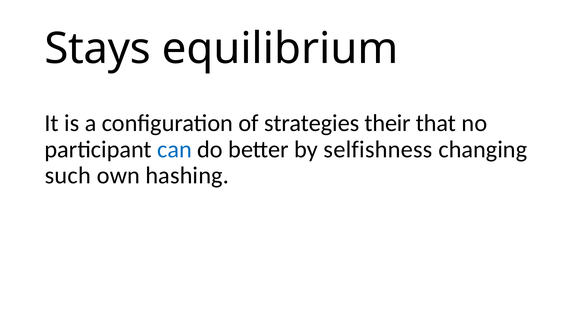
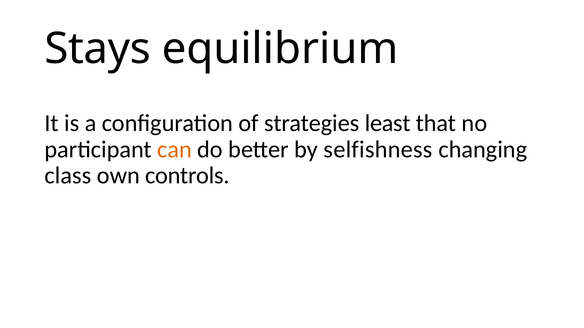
their: their -> least (388, 123)
can colour: blue -> orange (175, 150)
such: such -> class (68, 176)
hashing: hashing -> controls (187, 176)
